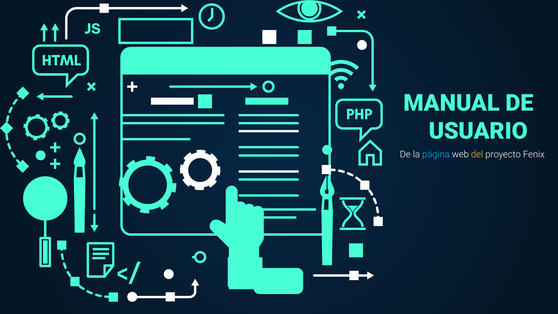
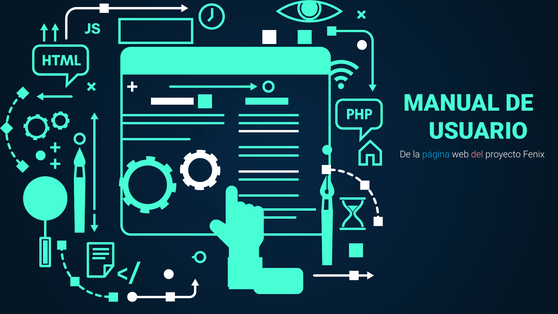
del colour: yellow -> pink (477, 154)
